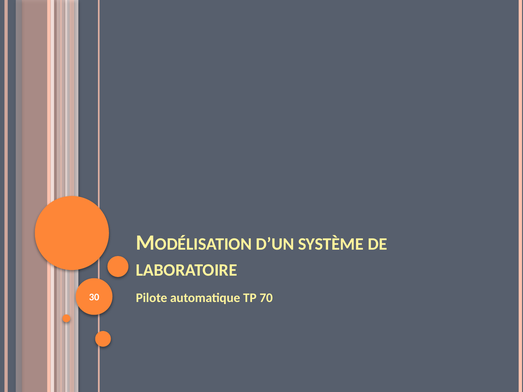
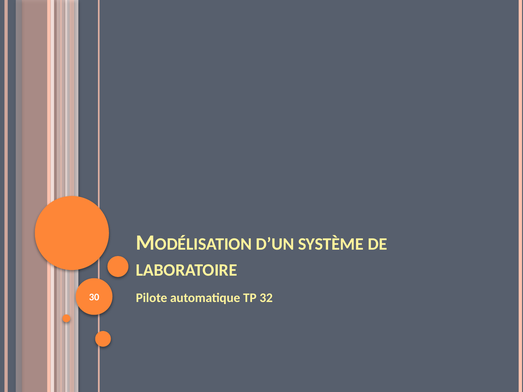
70: 70 -> 32 (266, 298)
